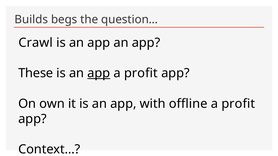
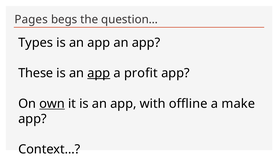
Builds: Builds -> Pages (31, 20)
Crawl: Crawl -> Types (36, 43)
own underline: none -> present (52, 104)
profit: profit -> make (238, 104)
